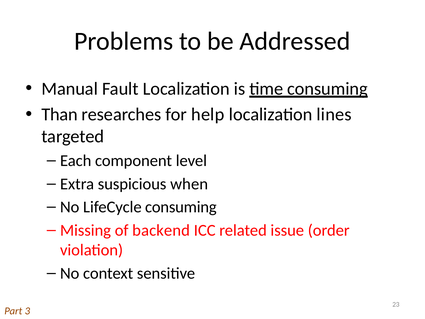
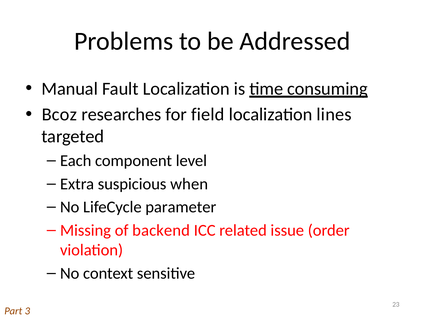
Than: Than -> Bcoz (59, 115)
help: help -> field (208, 115)
LifeCycle consuming: consuming -> parameter (181, 207)
